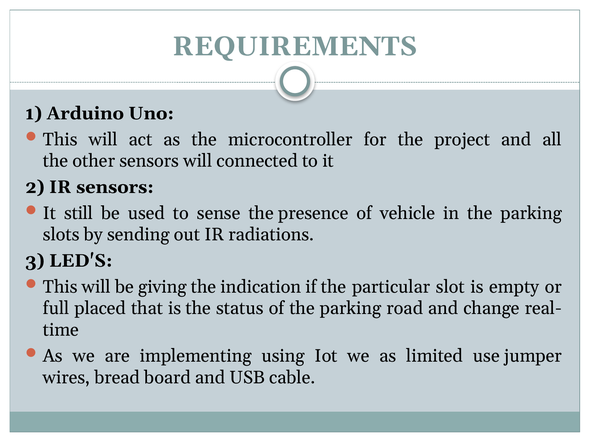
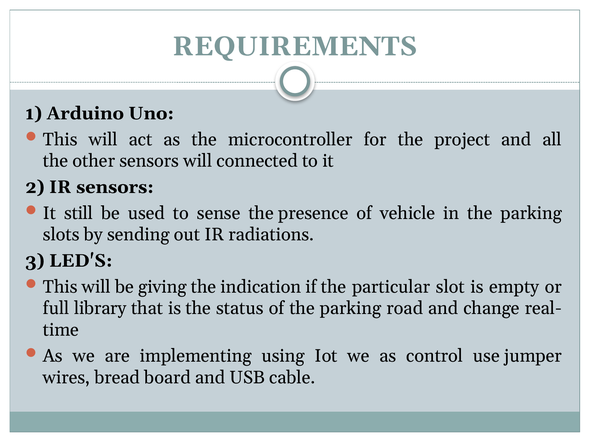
placed: placed -> library (100, 309)
limited: limited -> control (435, 356)
